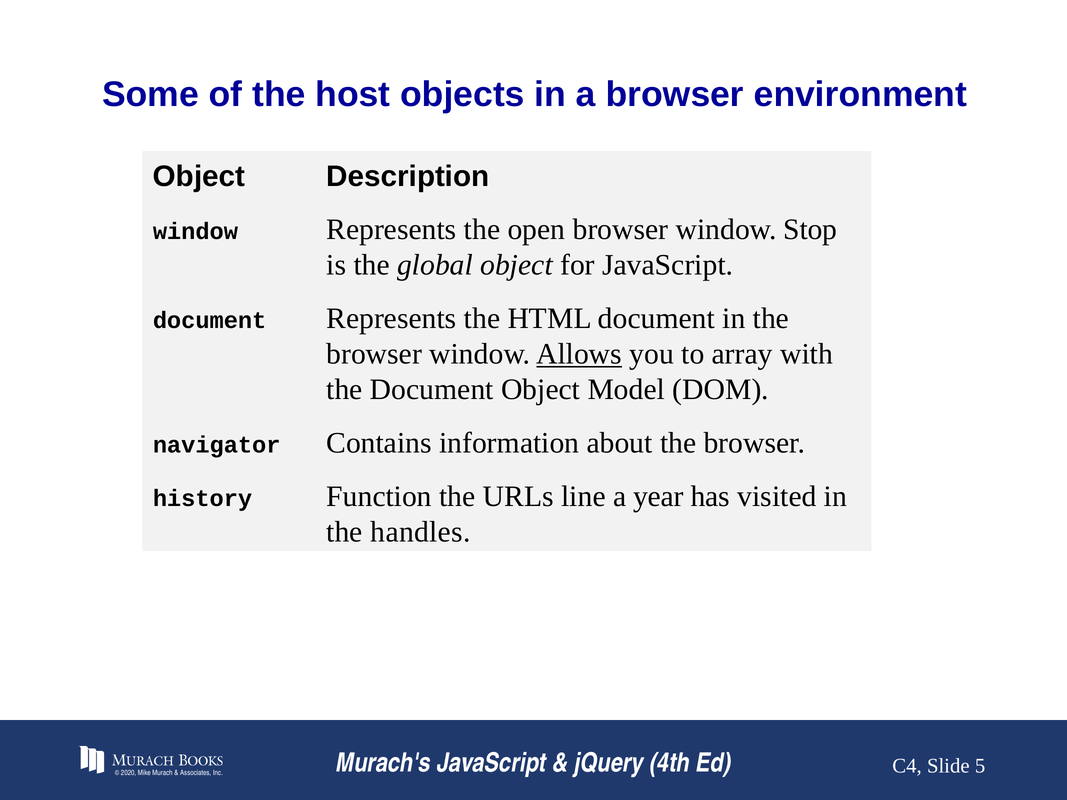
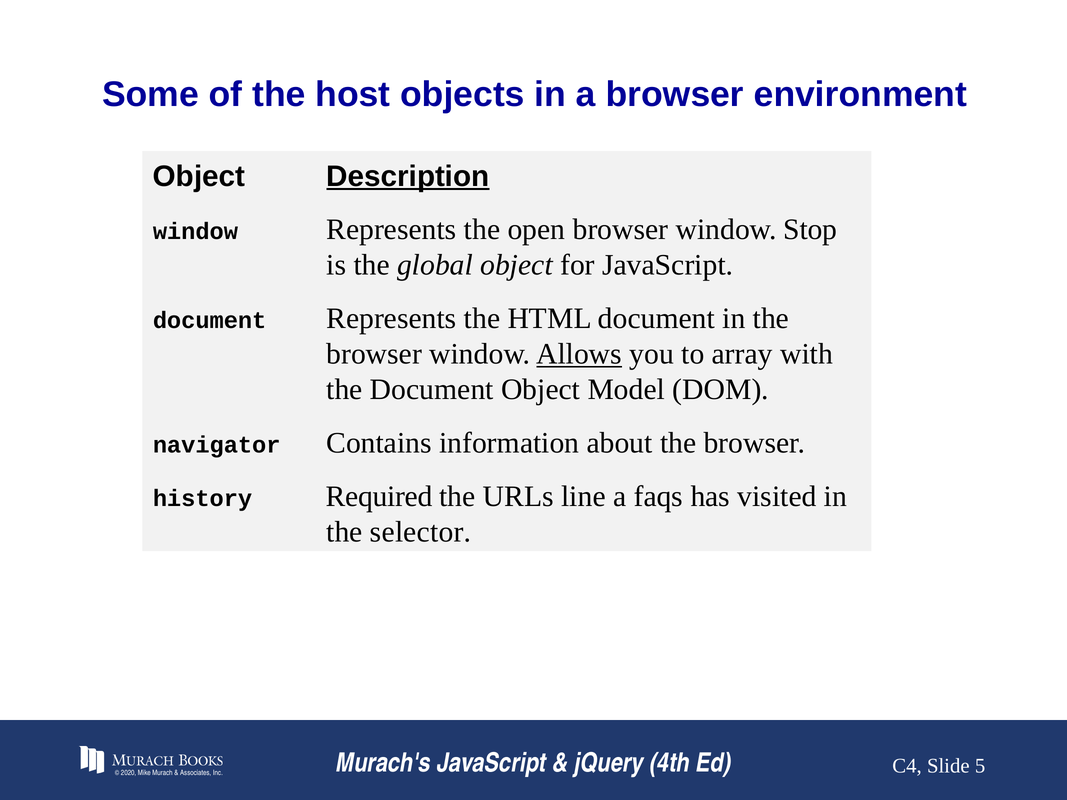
Description underline: none -> present (408, 176)
Function: Function -> Required (379, 496)
year: year -> faqs (658, 496)
handles: handles -> selector (421, 532)
